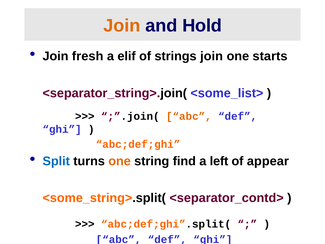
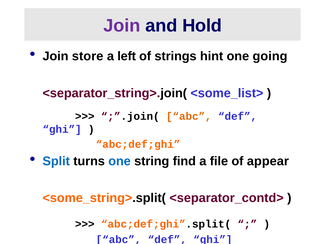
Join colour: orange -> purple (122, 26)
fresh: fresh -> store (88, 56)
elif: elif -> left (127, 56)
strings join: join -> hint (212, 56)
starts: starts -> going (270, 56)
one colour: orange -> blue (120, 161)
left: left -> file (219, 161)
